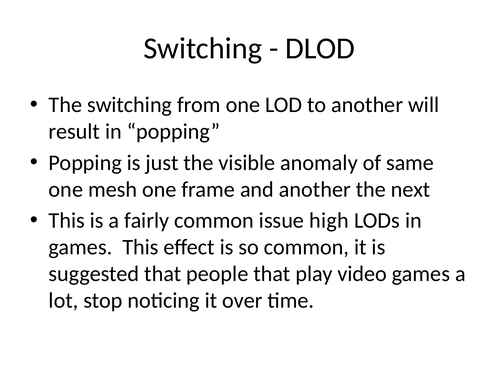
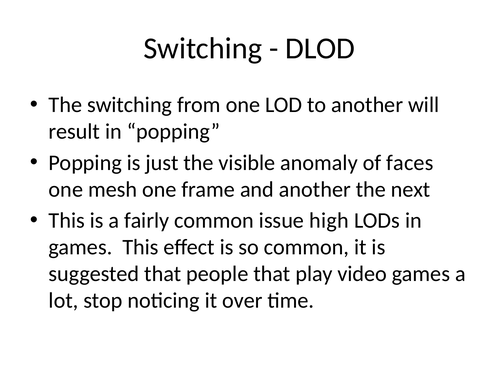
same: same -> faces (410, 162)
